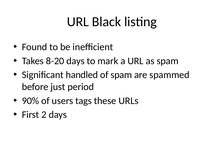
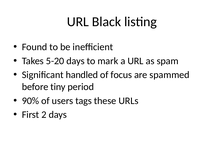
8-20: 8-20 -> 5-20 (55, 61)
of spam: spam -> focus (121, 75)
just: just -> tiny (58, 87)
